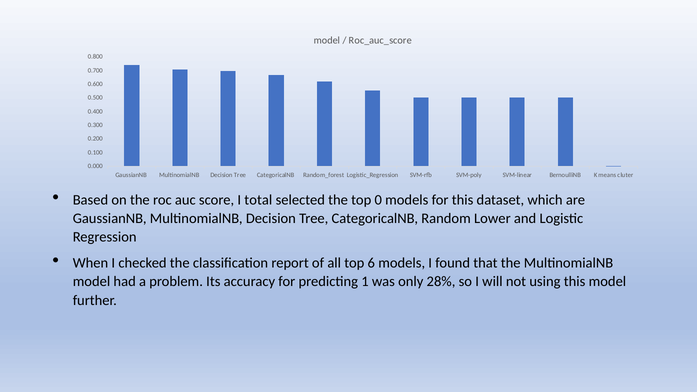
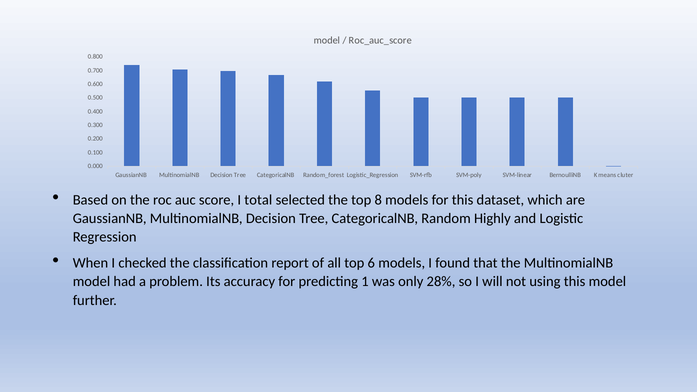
0: 0 -> 8 (378, 200)
Lower: Lower -> Highly (492, 219)
